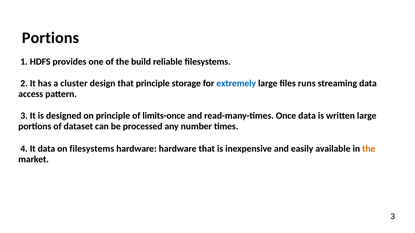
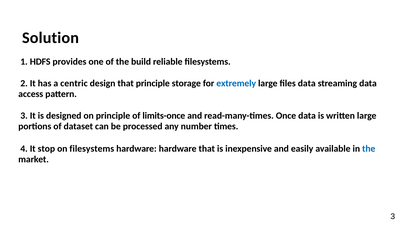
Portions: Portions -> Solution (50, 38)
cluster: cluster -> centric (74, 84)
files runs: runs -> data (307, 84)
It data: data -> stop (46, 149)
the colour: orange -> blue (369, 149)
